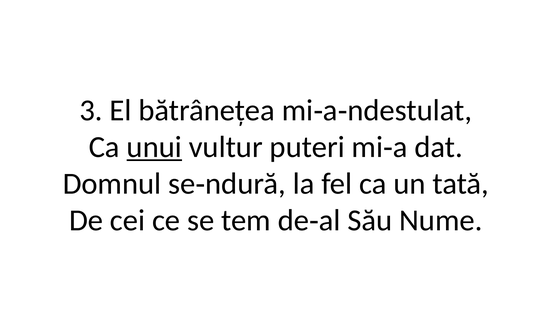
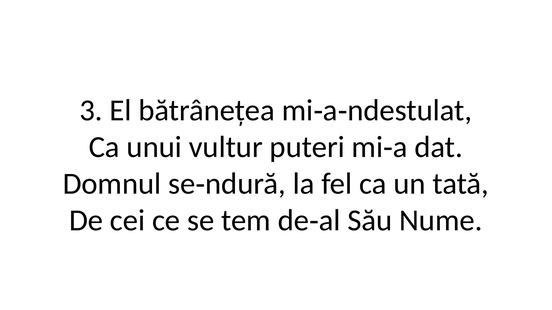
unui underline: present -> none (154, 147)
